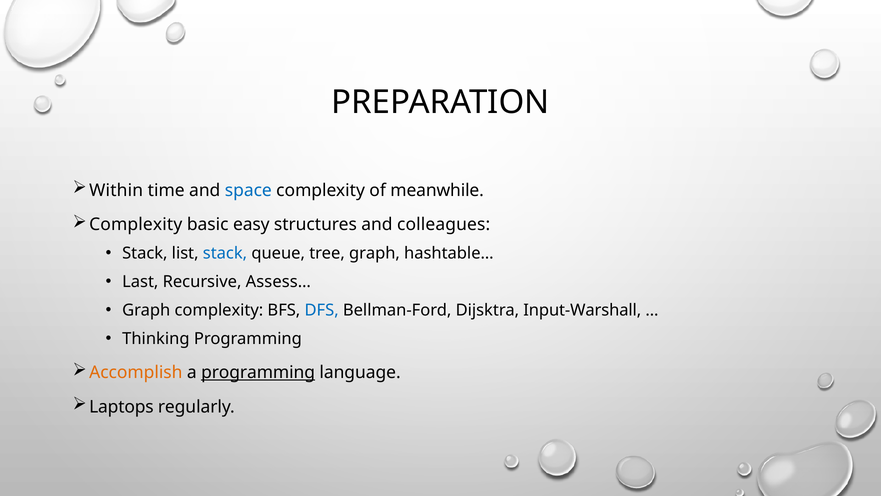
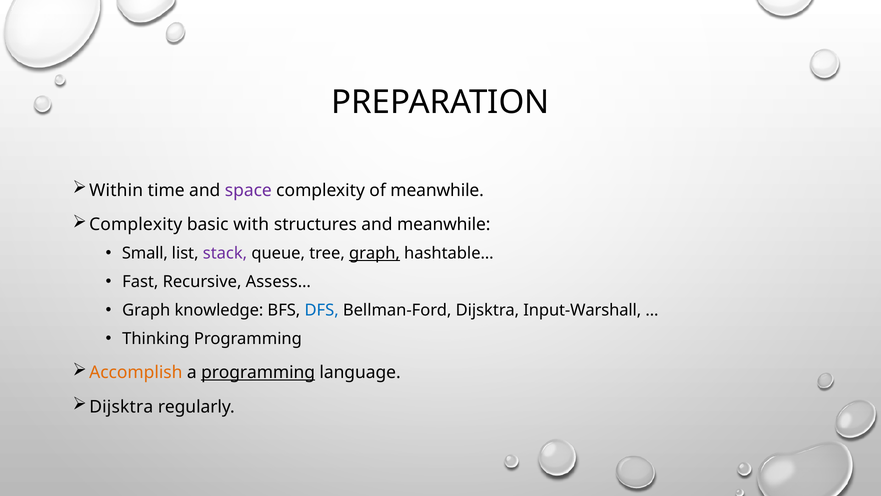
space colour: blue -> purple (248, 190)
easy: easy -> with (251, 224)
and colleagues: colleagues -> meanwhile (444, 224)
Stack: Stack -> Small (145, 253)
stack colour: blue -> purple (225, 253)
graph underline: none -> present (374, 253)
Last: Last -> Fast (140, 282)
Graph complexity: complexity -> knowledge (219, 310)
Laptops: Laptops -> Dijsktra (121, 406)
